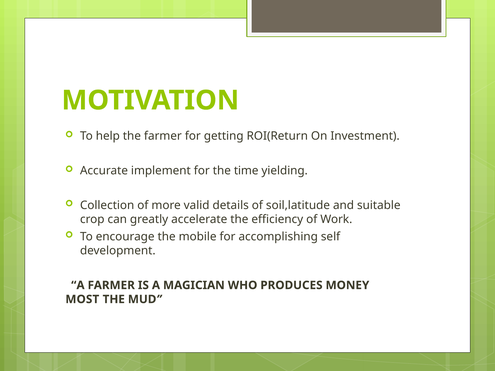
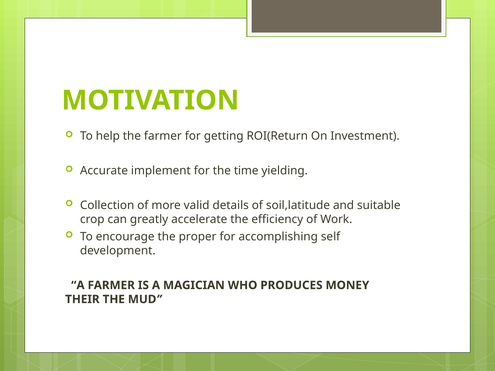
mobile: mobile -> proper (198, 237)
MOST: MOST -> THEIR (82, 299)
